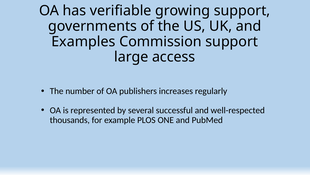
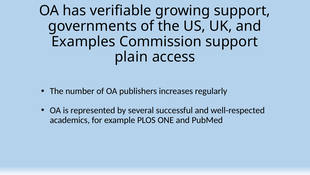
large: large -> plain (131, 57)
thousands: thousands -> academics (70, 120)
